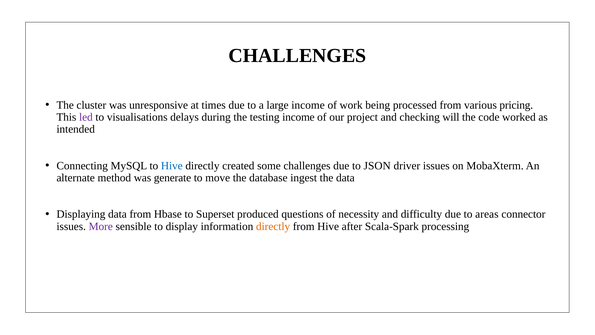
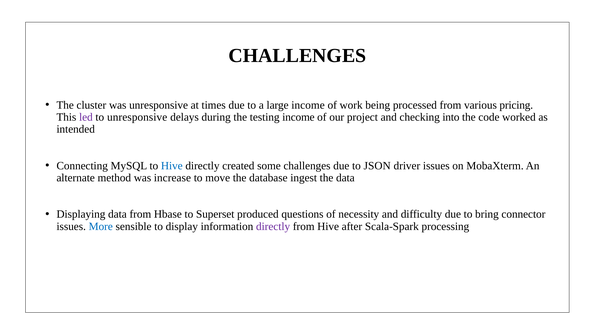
to visualisations: visualisations -> unresponsive (137, 117)
will: will -> into (451, 117)
generate: generate -> increase (172, 178)
areas: areas -> bring (487, 214)
More colour: purple -> blue (101, 226)
directly colour: orange -> purple (273, 226)
